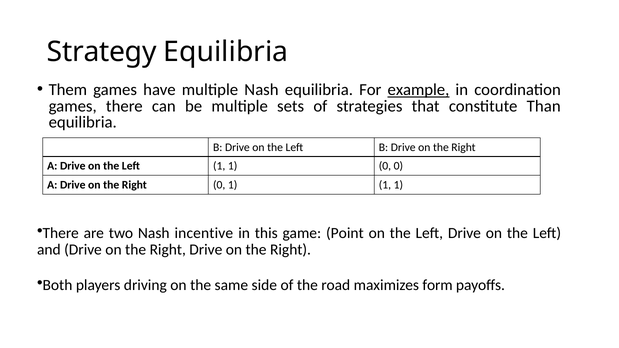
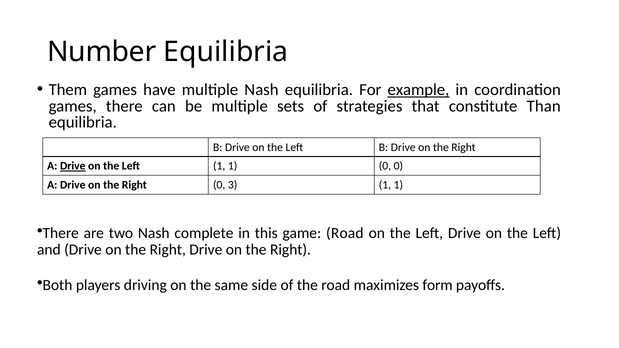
Strategy: Strategy -> Number (102, 52)
Drive underline: none -> present (73, 166)
0 1: 1 -> 3 (233, 185)
incentive: incentive -> complete (204, 233)
game Point: Point -> Road (345, 233)
